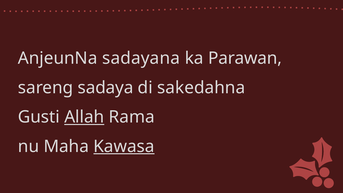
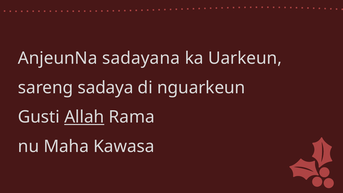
Parawan: Parawan -> Uarkeun (245, 58)
sakedahna: sakedahna -> nguarkeun (201, 88)
Kawasa underline: present -> none (124, 146)
